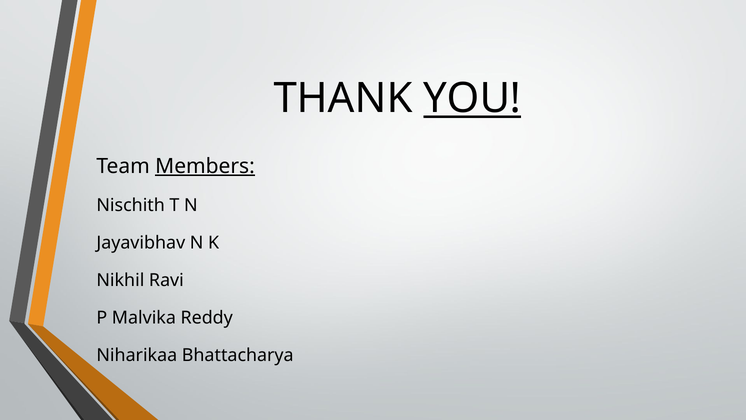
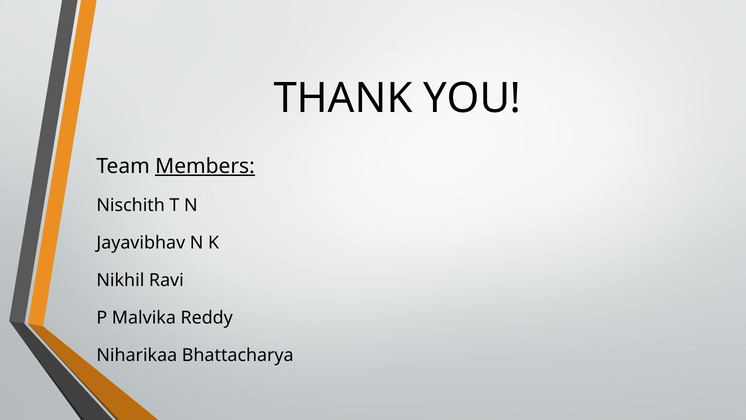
YOU underline: present -> none (472, 98)
